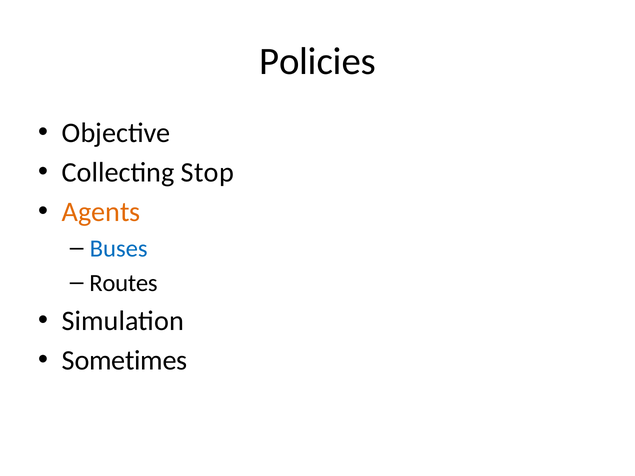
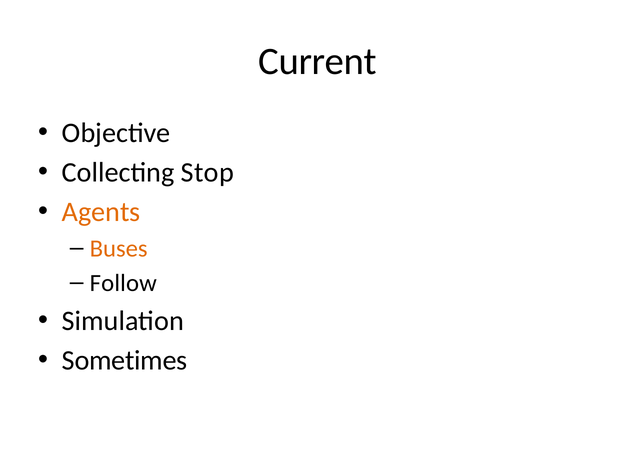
Policies: Policies -> Current (318, 61)
Buses colour: blue -> orange (119, 249)
Routes: Routes -> Follow (123, 283)
